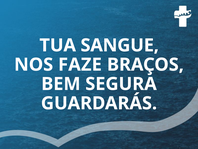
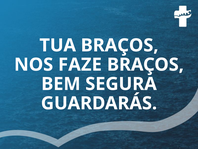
TUA SANGUE: SANGUE -> BRAÇOS (120, 45)
